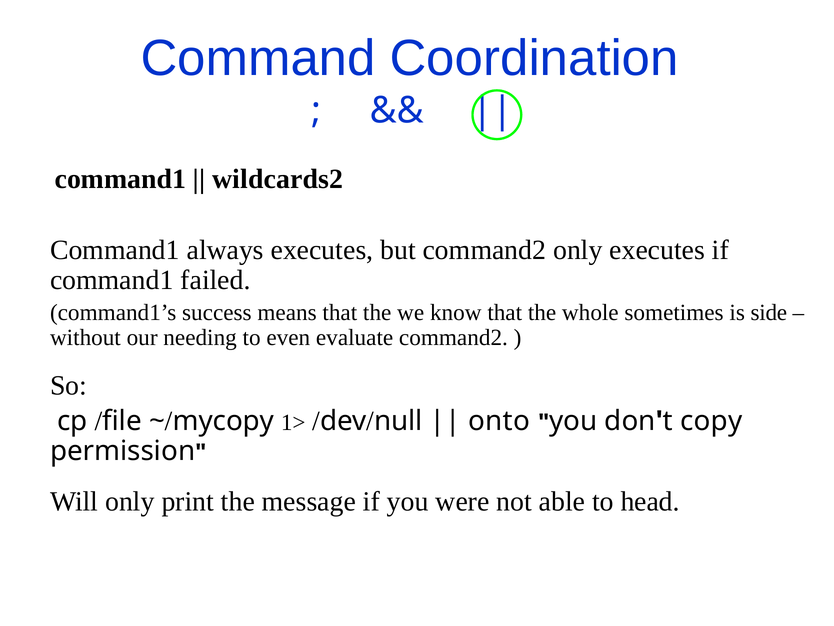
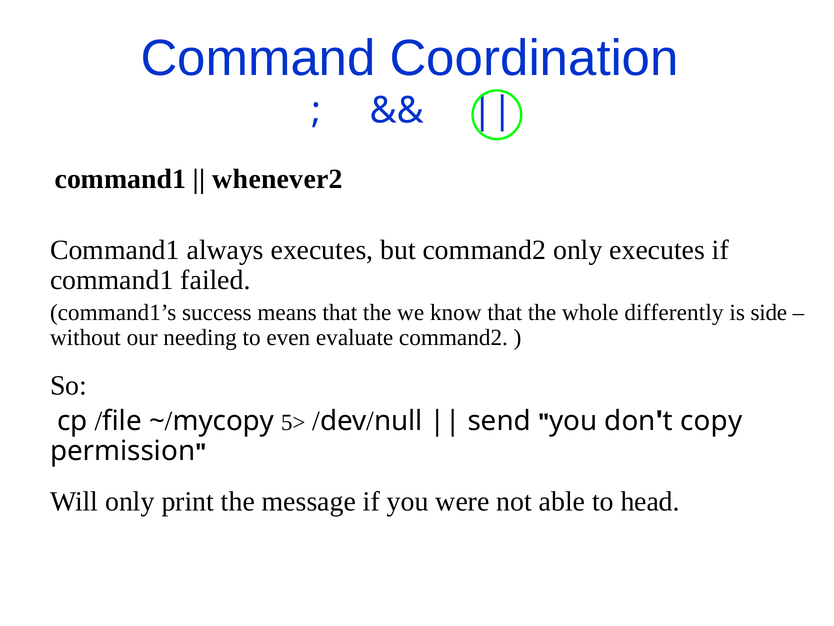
wildcards2: wildcards2 -> whenever2 (278, 179)
sometimes: sometimes -> differently (674, 312)
1>: 1> -> 5> (293, 422)
onto: onto -> send (499, 421)
